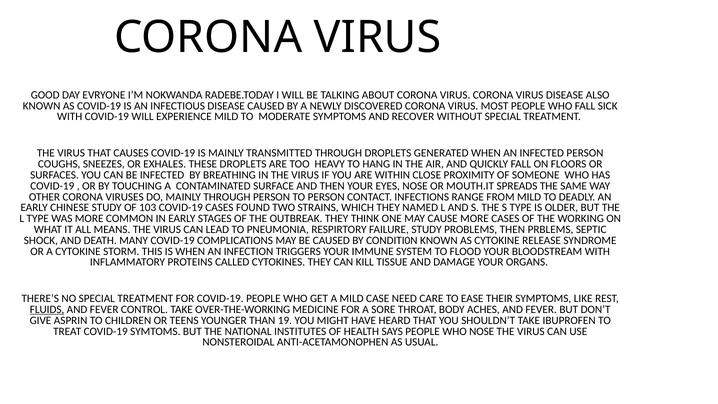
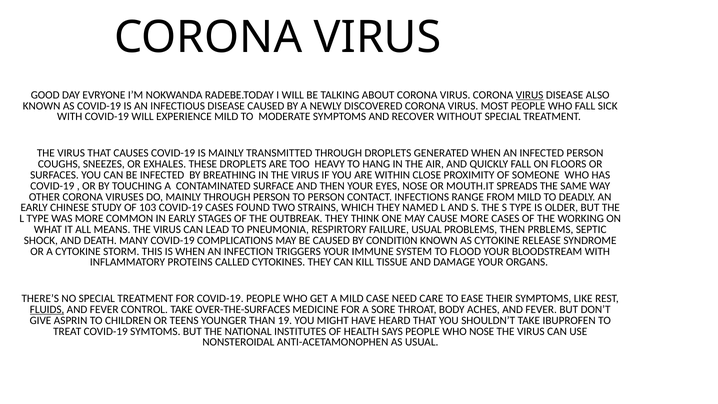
VIRUS underline: none -> present (530, 95)
FAILURE STUDY: STUDY -> USUAL (427, 229)
OVER-THE-WORKING: OVER-THE-WORKING -> OVER-THE-SURFACES (243, 309)
